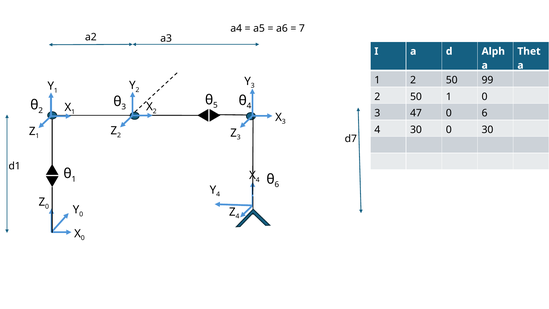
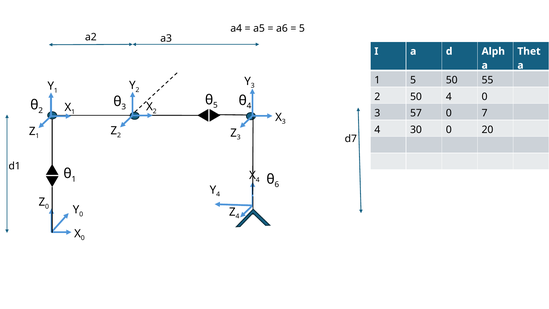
7: 7 -> 5 (302, 28)
1 2: 2 -> 5 (413, 80)
99: 99 -> 55 (487, 80)
50 1: 1 -> 4 (449, 97)
47: 47 -> 57 (416, 113)
0 6: 6 -> 7 (485, 113)
0 30: 30 -> 20 (487, 130)
